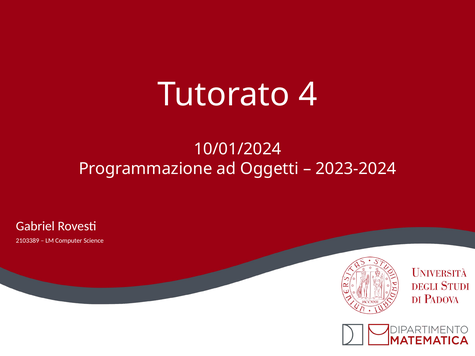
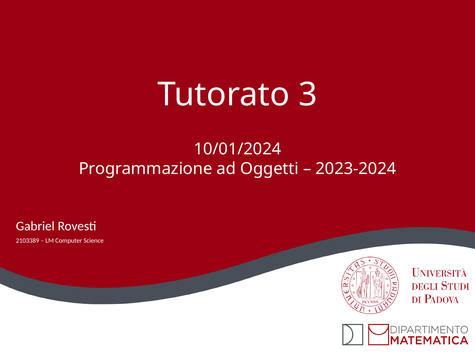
4: 4 -> 3 (308, 95)
